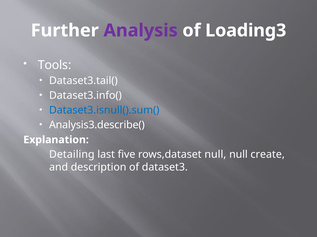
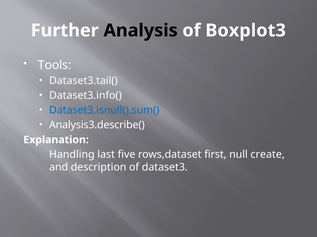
Analysis colour: purple -> black (141, 31)
Loading3: Loading3 -> Boxplot3 (246, 31)
Detailing: Detailing -> Handling (72, 155)
rows,dataset null: null -> first (215, 155)
